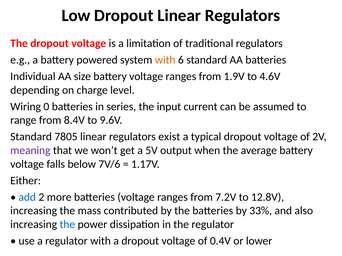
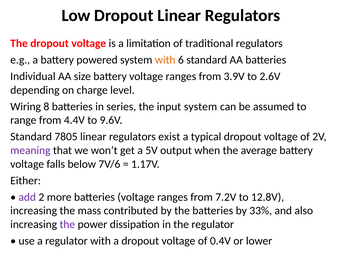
1.9V: 1.9V -> 3.9V (234, 77)
4.6V: 4.6V -> 2.6V (270, 77)
0: 0 -> 8 (46, 107)
input current: current -> system (200, 107)
8.4V: 8.4V -> 4.4V (74, 120)
add colour: blue -> purple (27, 197)
the colour: blue -> purple (67, 225)
